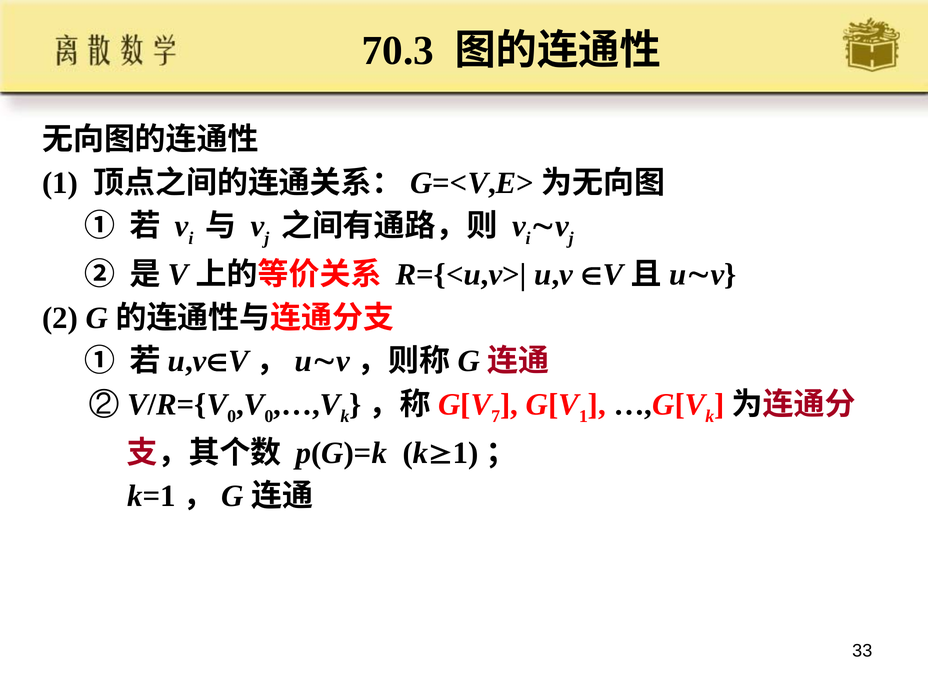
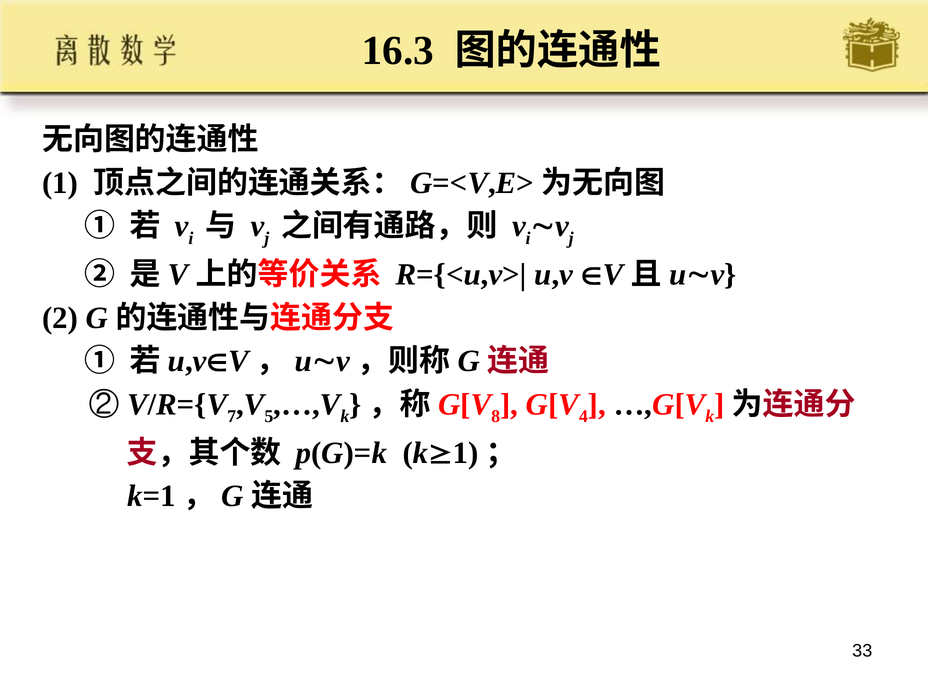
70.3: 70.3 -> 16.3 (398, 50)
0: 0 -> 7 (232, 417)
0: 0 -> 5 (269, 417)
7: 7 -> 8 (496, 417)
1: 1 -> 4 (583, 417)
